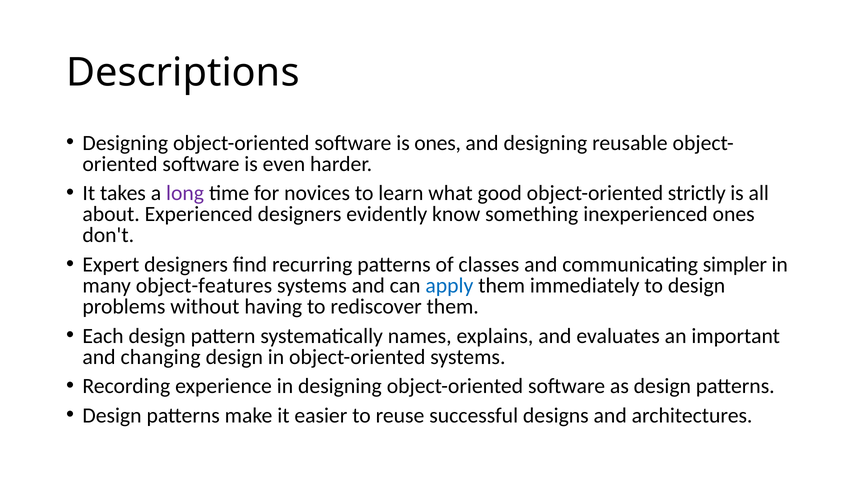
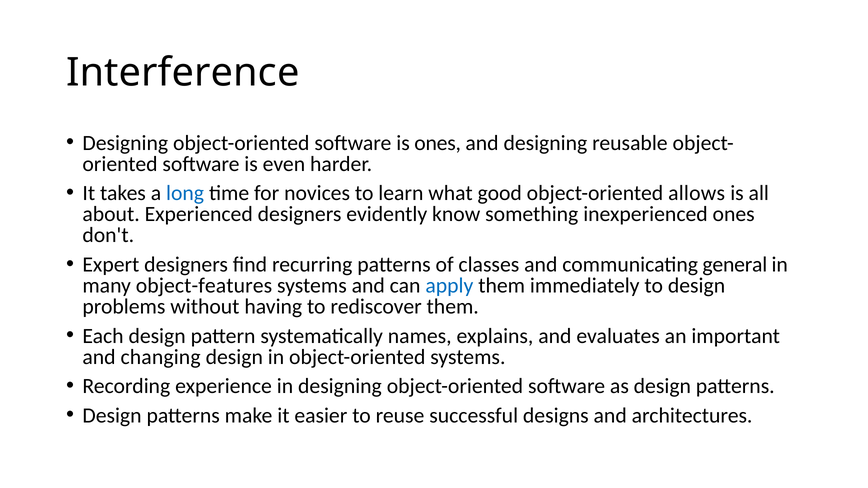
Descriptions: Descriptions -> Interference (183, 73)
long colour: purple -> blue (185, 193)
strictly: strictly -> allows (697, 193)
simpler: simpler -> general (735, 265)
